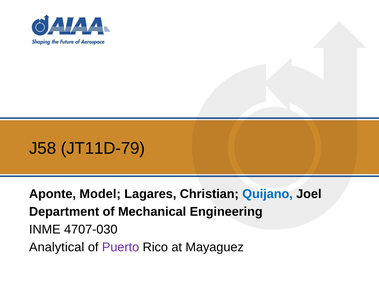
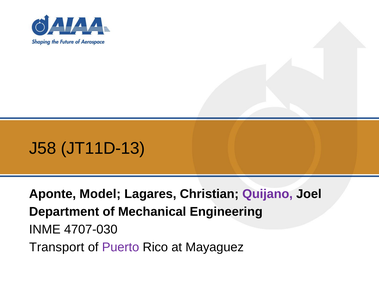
JT11D-79: JT11D-79 -> JT11D-13 (103, 148)
Quijano colour: blue -> purple (267, 194)
Analytical: Analytical -> Transport (57, 247)
